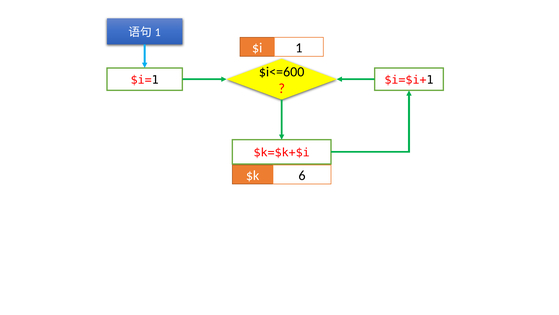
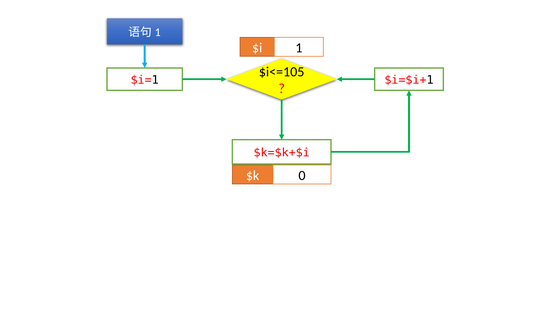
$i<=600: $i<=600 -> $i<=105 (282, 72)
6: 6 -> 0 (302, 175)
